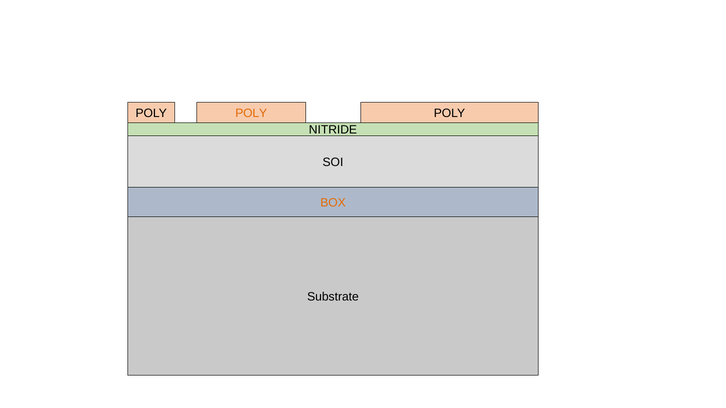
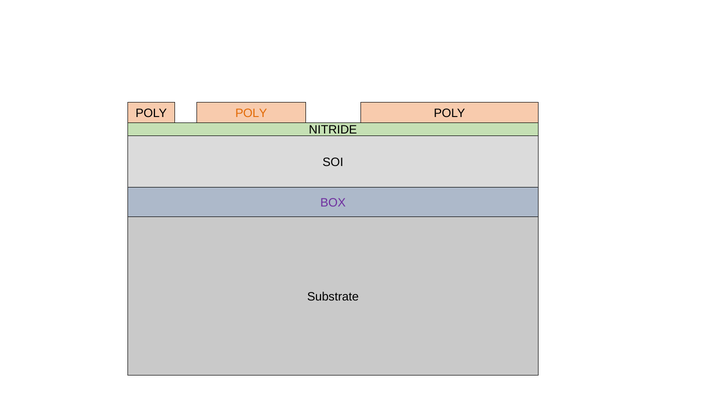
BOX colour: orange -> purple (333, 203)
